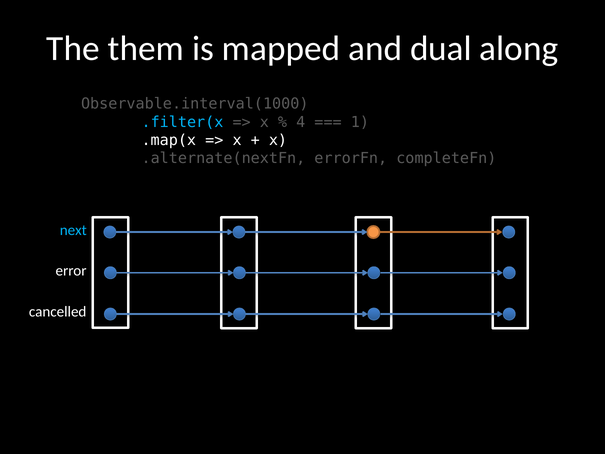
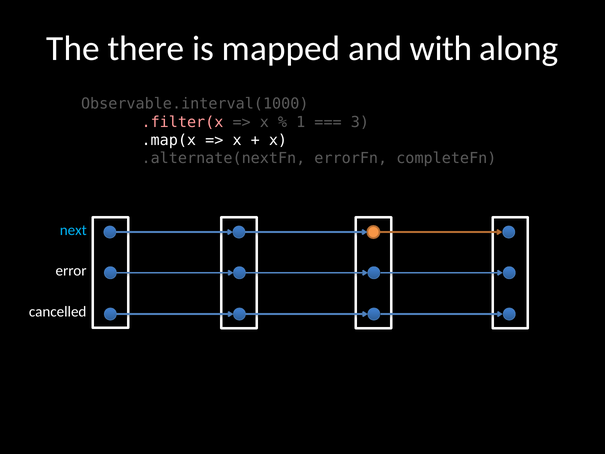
them: them -> there (146, 48)
dual: dual -> with (441, 48)
.filter(x colour: light blue -> pink (182, 122)
4: 4 -> 1 (301, 122)
1: 1 -> 3 (360, 122)
